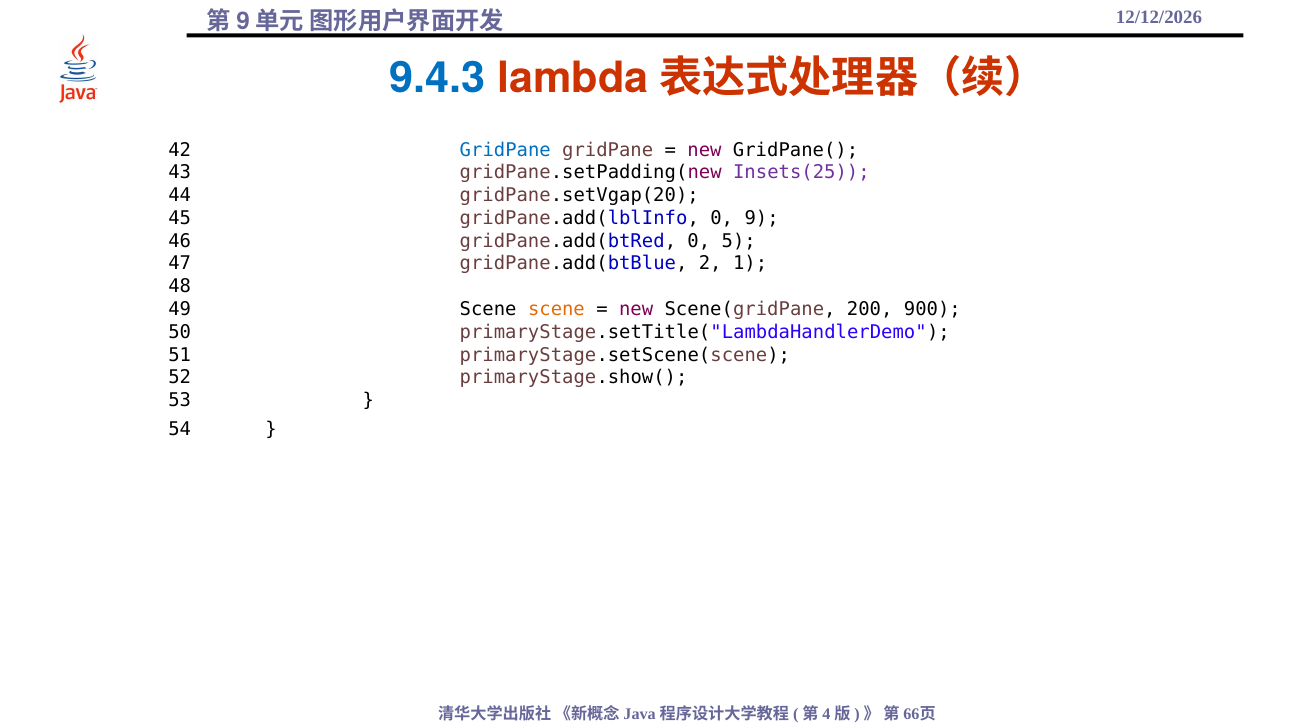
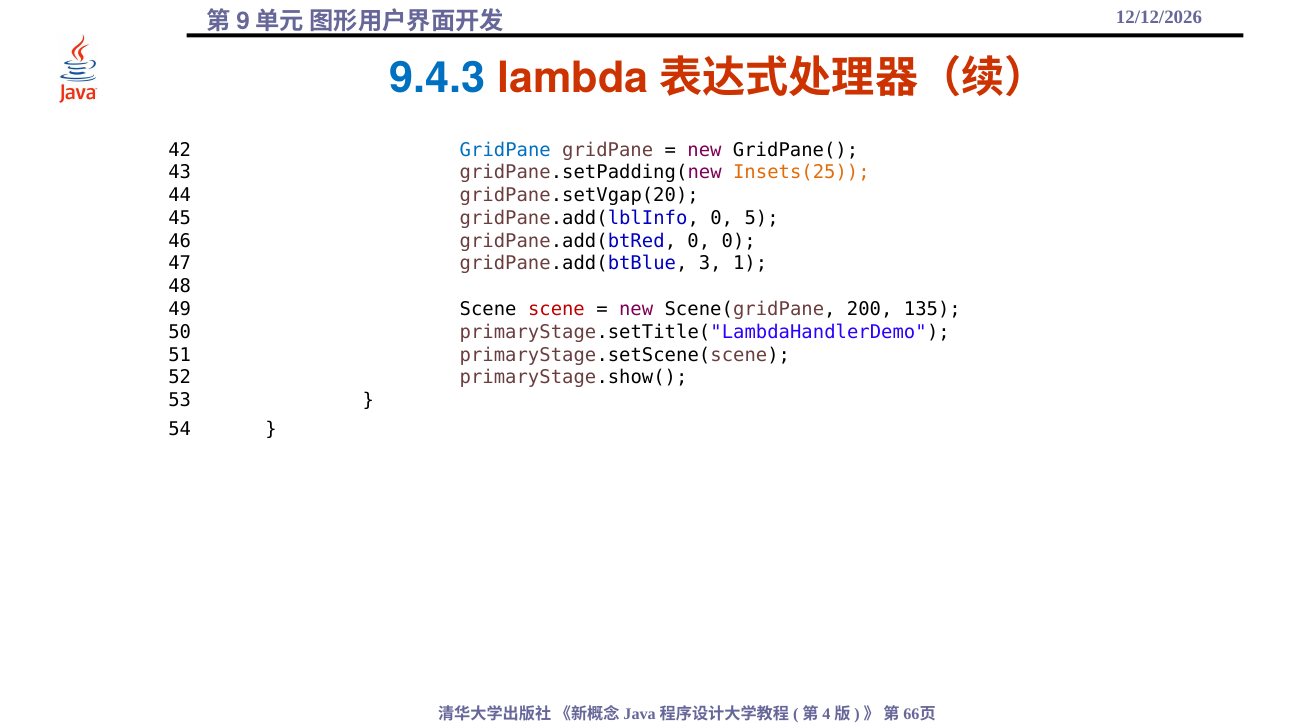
Insets(25 colour: purple -> orange (801, 173)
9: 9 -> 5 (762, 218)
0 5: 5 -> 0 (739, 241)
2: 2 -> 3 (710, 264)
scene colour: orange -> red (556, 309)
900: 900 -> 135 (932, 309)
